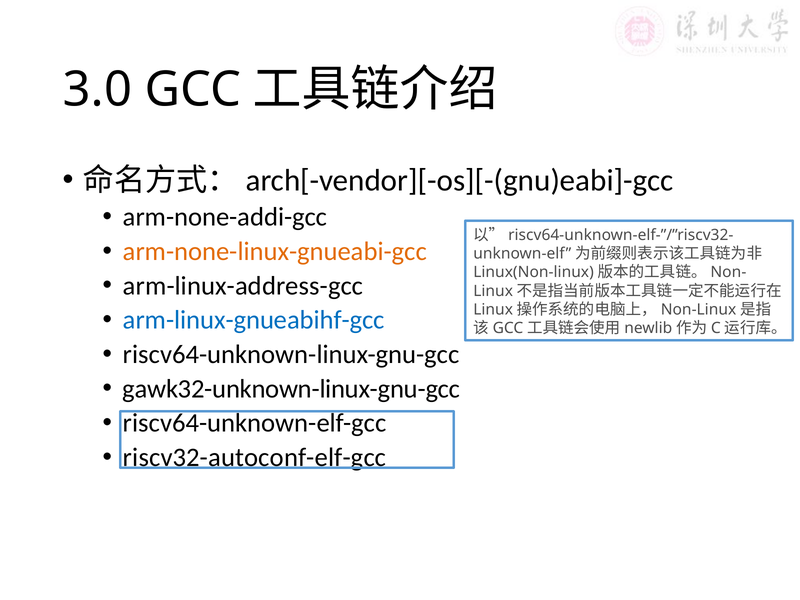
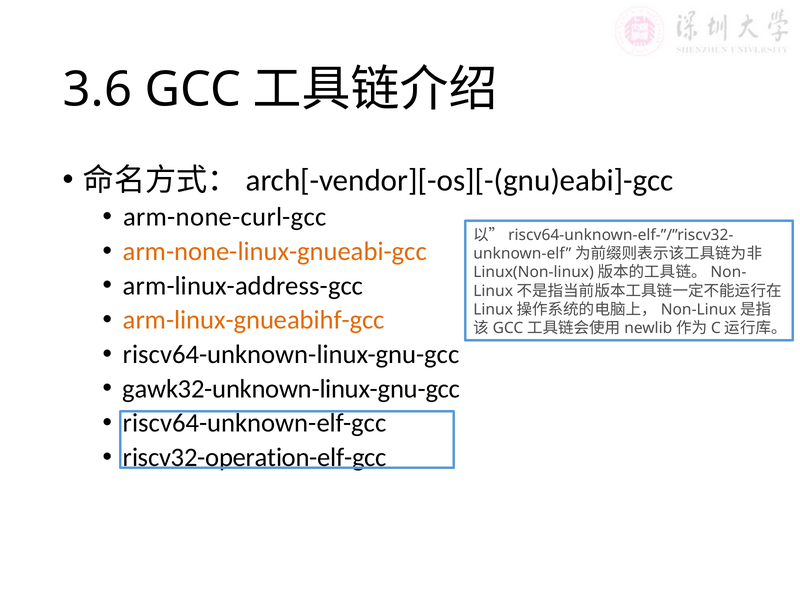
3.0: 3.0 -> 3.6 (97, 90)
arm-none-addi-gcc: arm-none-addi-gcc -> arm-none-curl-gcc (225, 217)
arm-linux-gnueabihf-gcc colour: blue -> orange (254, 320)
riscv32-autoconf-elf-gcc: riscv32-autoconf-elf-gcc -> riscv32-operation-elf-gcc (255, 457)
